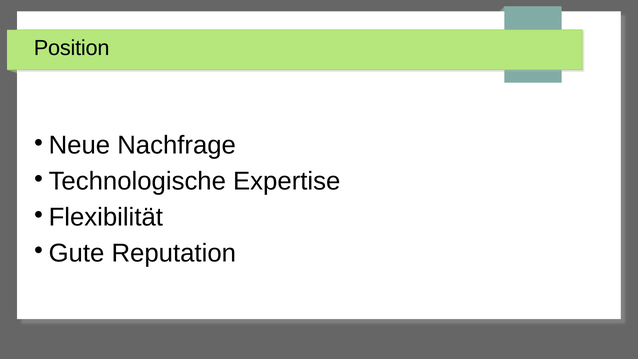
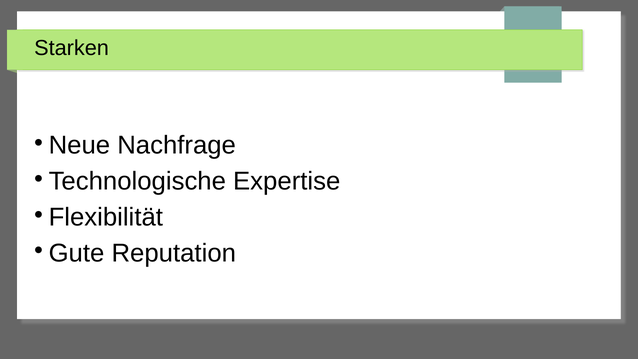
Position: Position -> Starken (72, 48)
